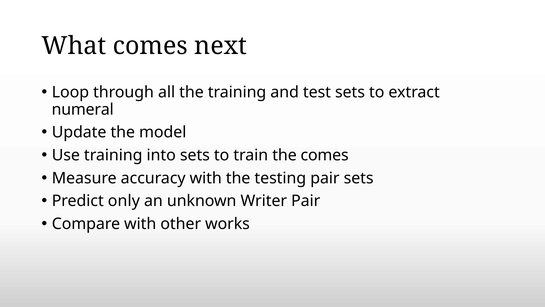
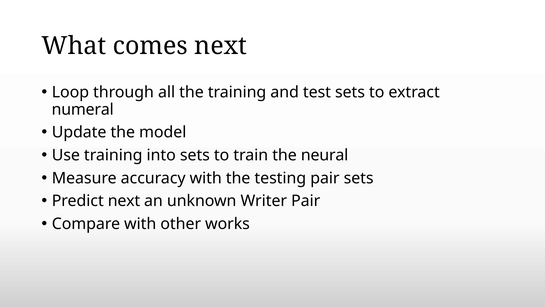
the comes: comes -> neural (325, 155)
Predict only: only -> next (124, 201)
